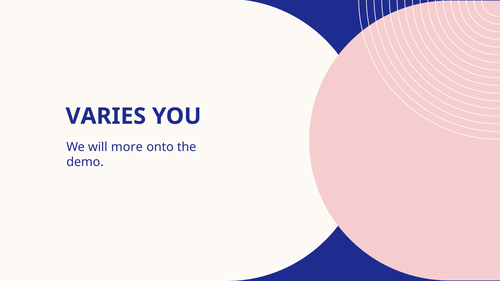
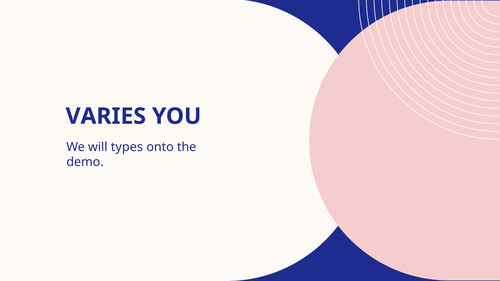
more: more -> types (127, 147)
